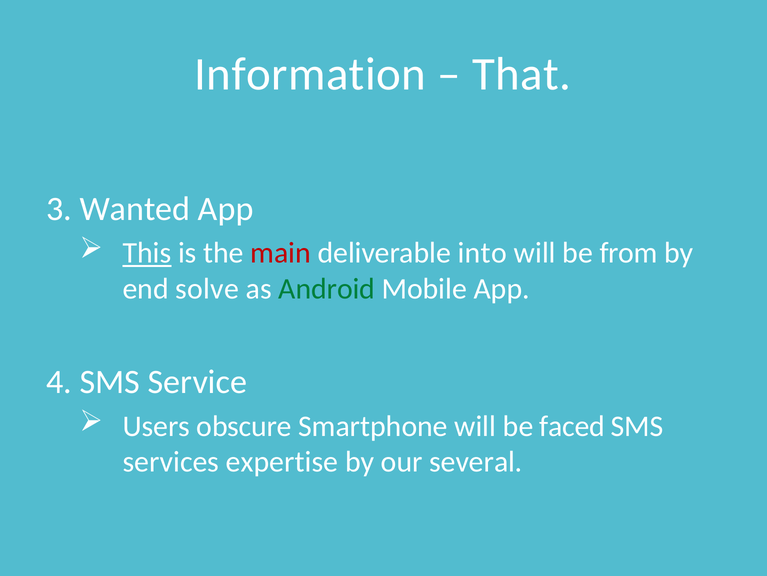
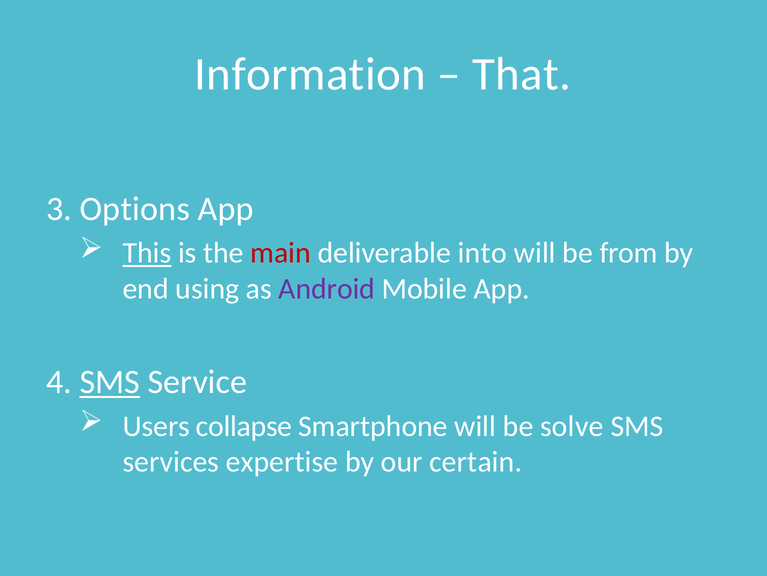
Wanted: Wanted -> Options (135, 209)
solve: solve -> using (207, 288)
Android colour: green -> purple (327, 288)
SMS underline: none -> present (110, 382)
obscure: obscure -> collapse (244, 426)
faced: faced -> solve (572, 426)
several: several -> certain (476, 461)
